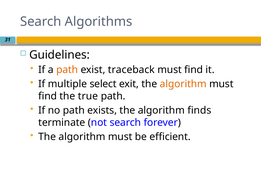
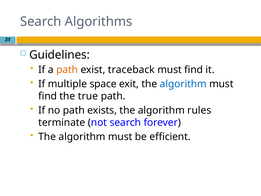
select: select -> space (103, 84)
algorithm colour: orange -> blue (183, 84)
finds: finds -> rules (199, 110)
